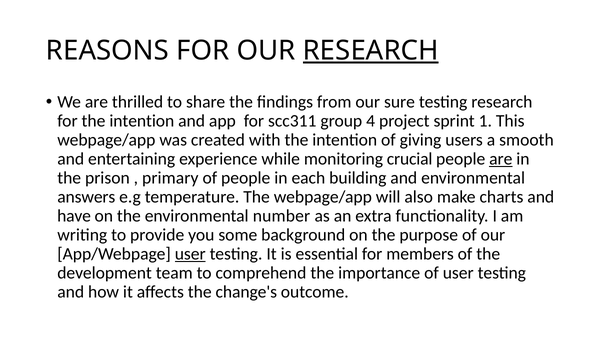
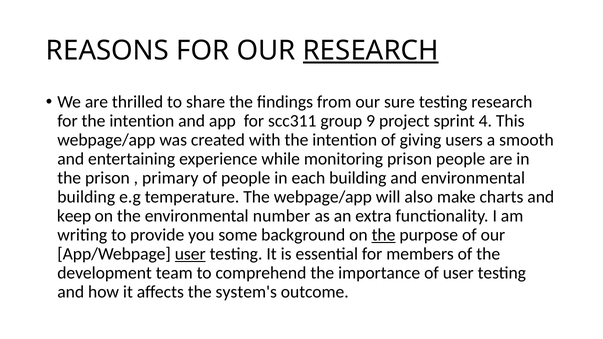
4: 4 -> 9 (371, 121)
1: 1 -> 4 (485, 121)
monitoring crucial: crucial -> prison (410, 159)
are underline: present -> none (501, 159)
answers: answers -> building (86, 197)
have: have -> keep (74, 216)
the underline: none -> present (384, 235)
change's: change's -> system's (246, 292)
